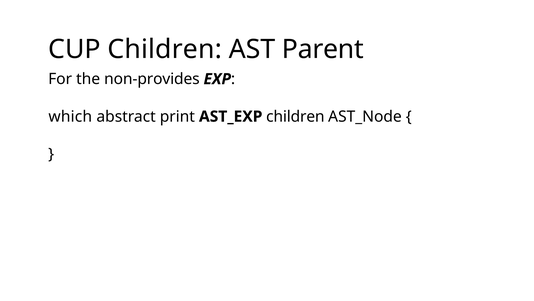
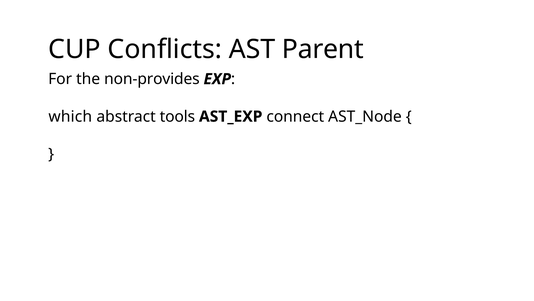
CUP Children: Children -> Conflicts (165, 49)
print: print -> tools (177, 116)
AST_EXP children: children -> connect (295, 116)
